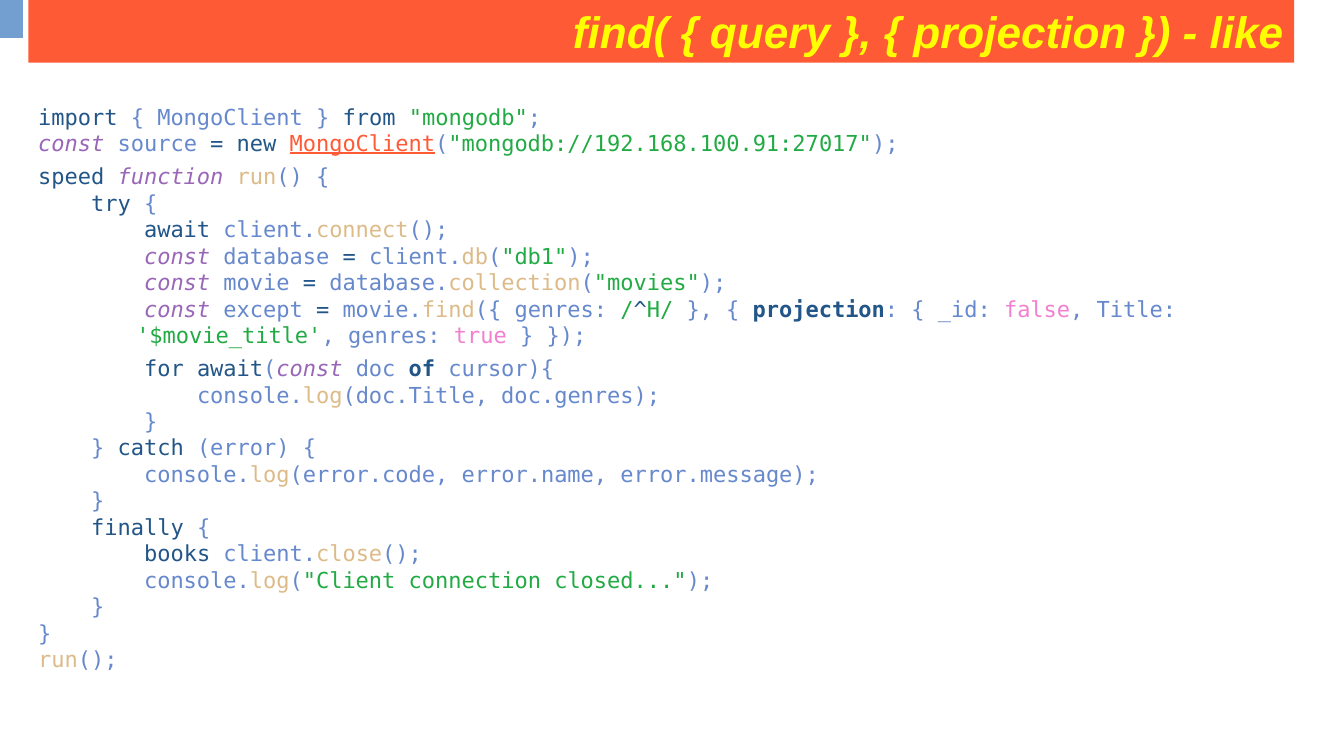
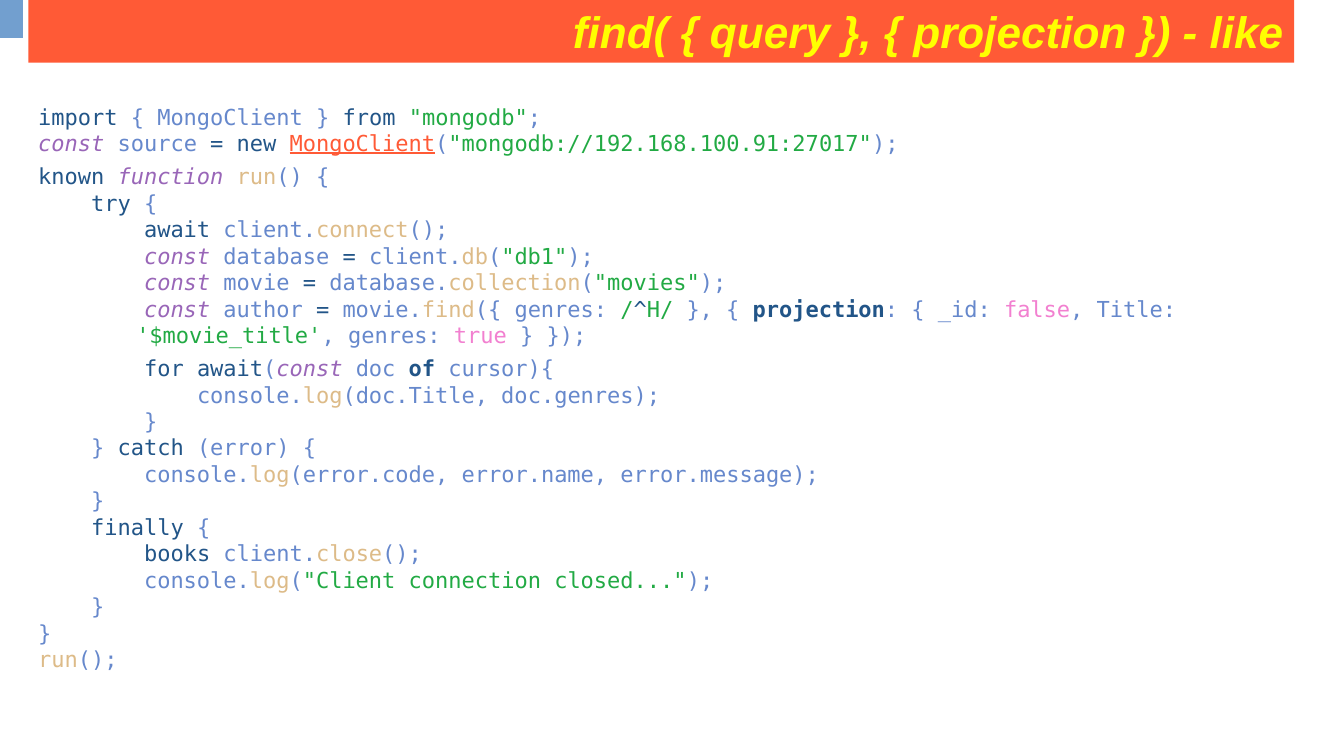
speed: speed -> known (71, 178)
except: except -> author (263, 310)
